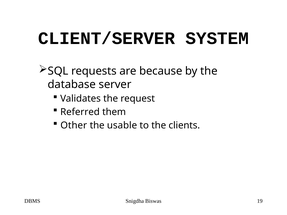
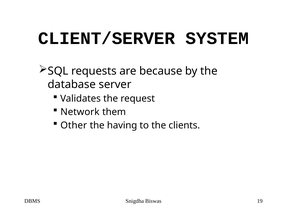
Referred: Referred -> Network (80, 112)
usable: usable -> having (122, 126)
